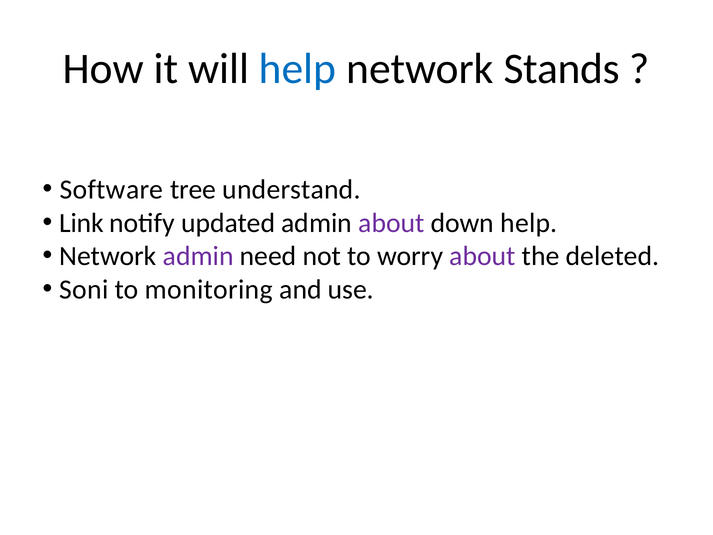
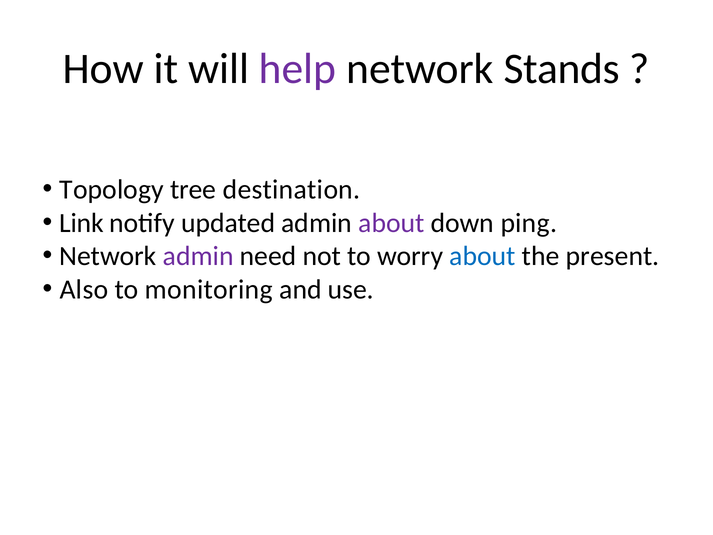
help colour: blue -> purple (298, 69)
Software: Software -> Topology (112, 190)
understand: understand -> destination (292, 190)
down help: help -> ping (529, 223)
about colour: purple -> blue (483, 256)
deleted: deleted -> present (613, 256)
Soni: Soni -> Also (84, 289)
